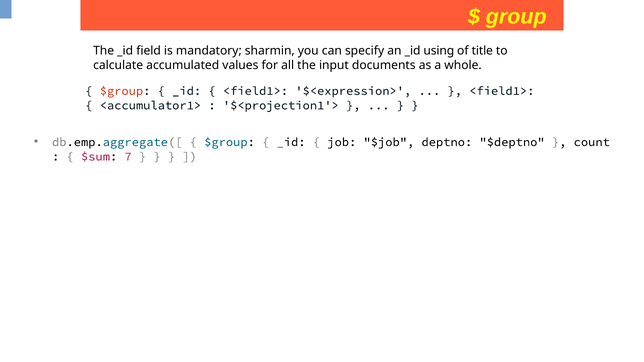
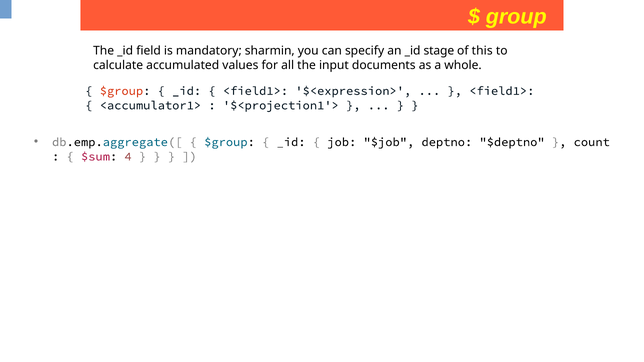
using: using -> stage (439, 51)
title: title -> this (482, 51)
7: 7 -> 4 (128, 157)
